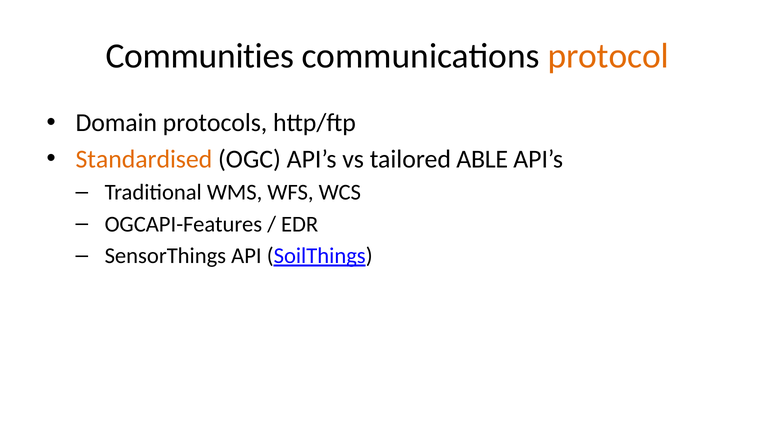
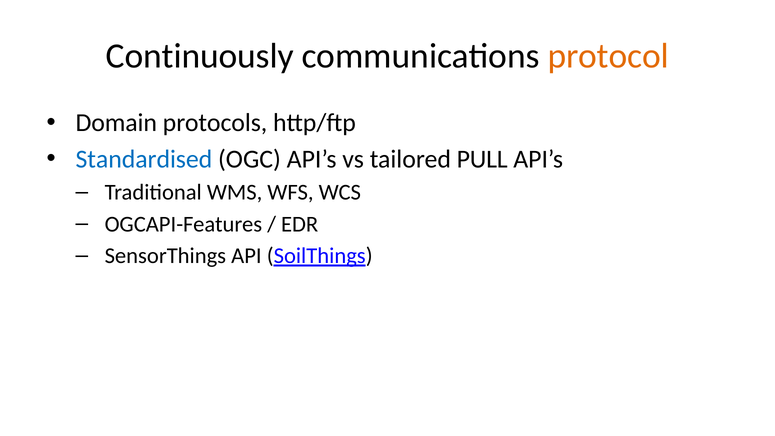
Communities: Communities -> Continuously (200, 56)
Standardised colour: orange -> blue (144, 159)
ABLE: ABLE -> PULL (482, 159)
